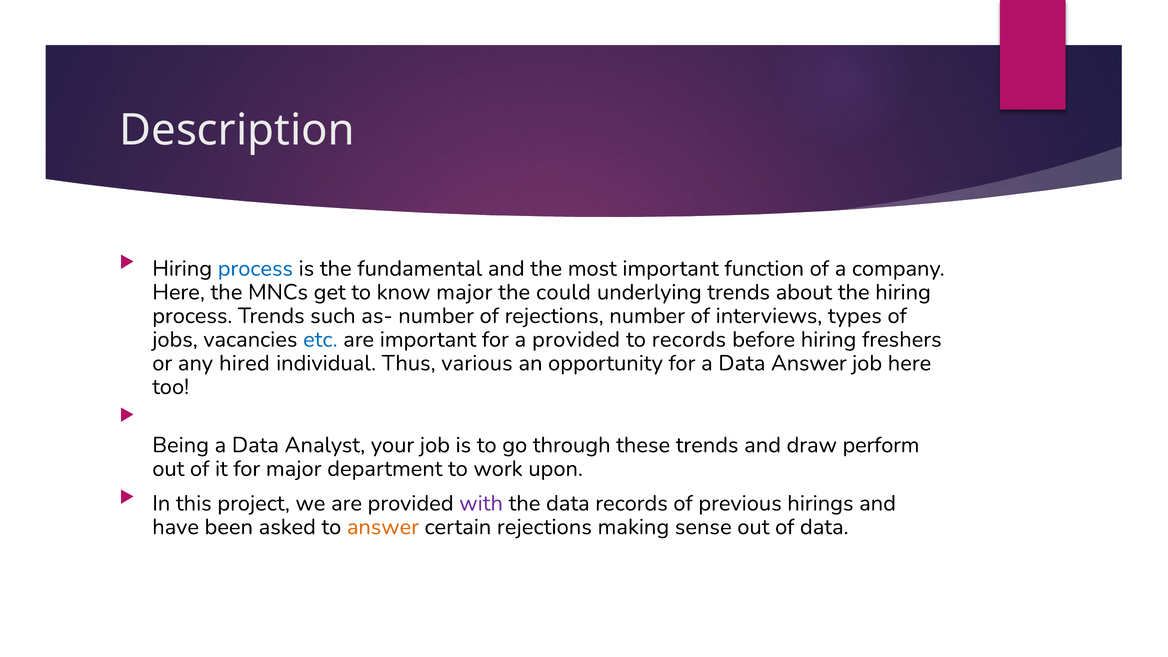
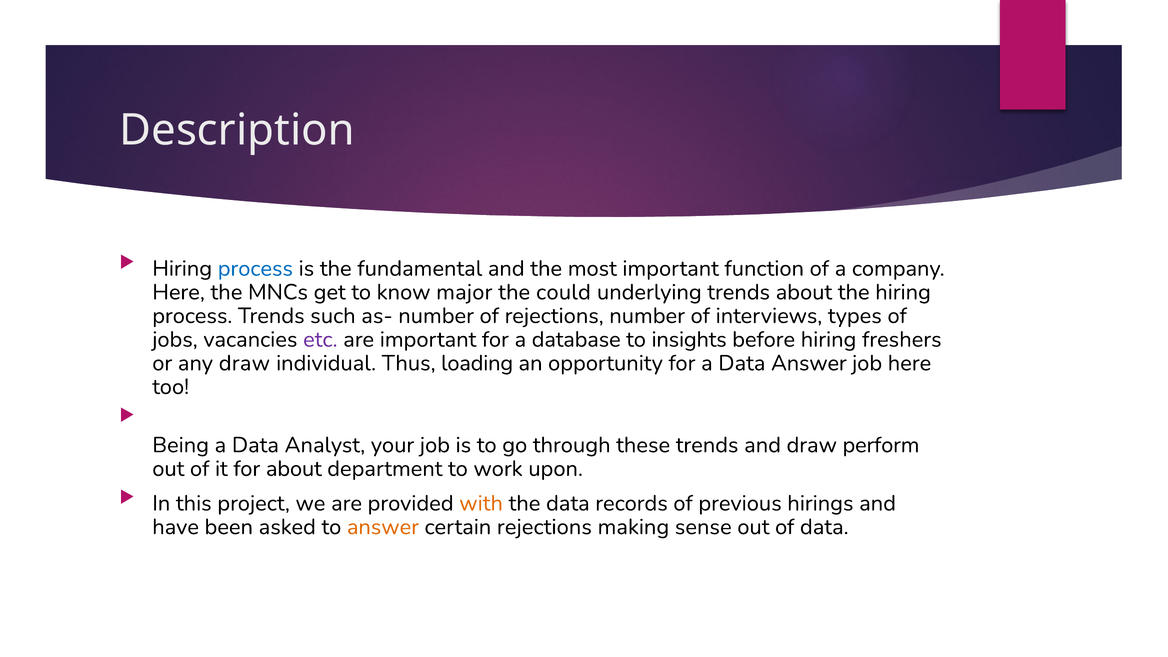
etc colour: blue -> purple (320, 339)
a provided: provided -> database (576, 339)
to records: records -> insights (689, 339)
any hired: hired -> draw (244, 363)
various: various -> loading (477, 363)
for major: major -> about (294, 469)
with colour: purple -> orange (481, 503)
